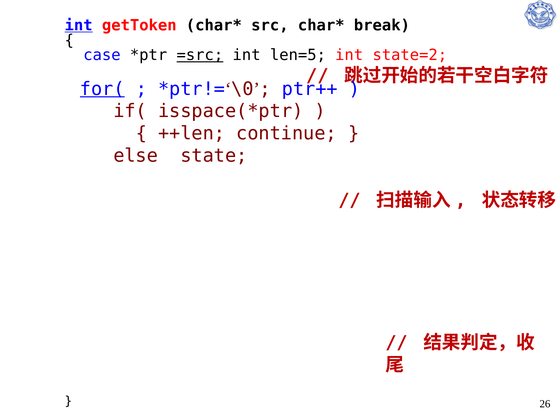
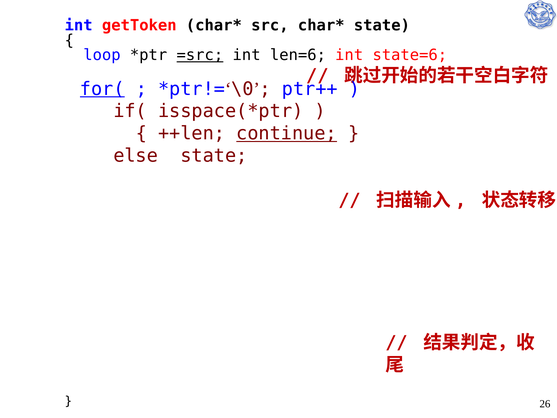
int underline: present -> none (79, 25)
break: break -> state (382, 25)
case: case -> loop (102, 55)
len=5: len=5 -> len=6 (298, 55)
state=2: state=2 -> state=6 (410, 55)
continue underline: none -> present (287, 133)
